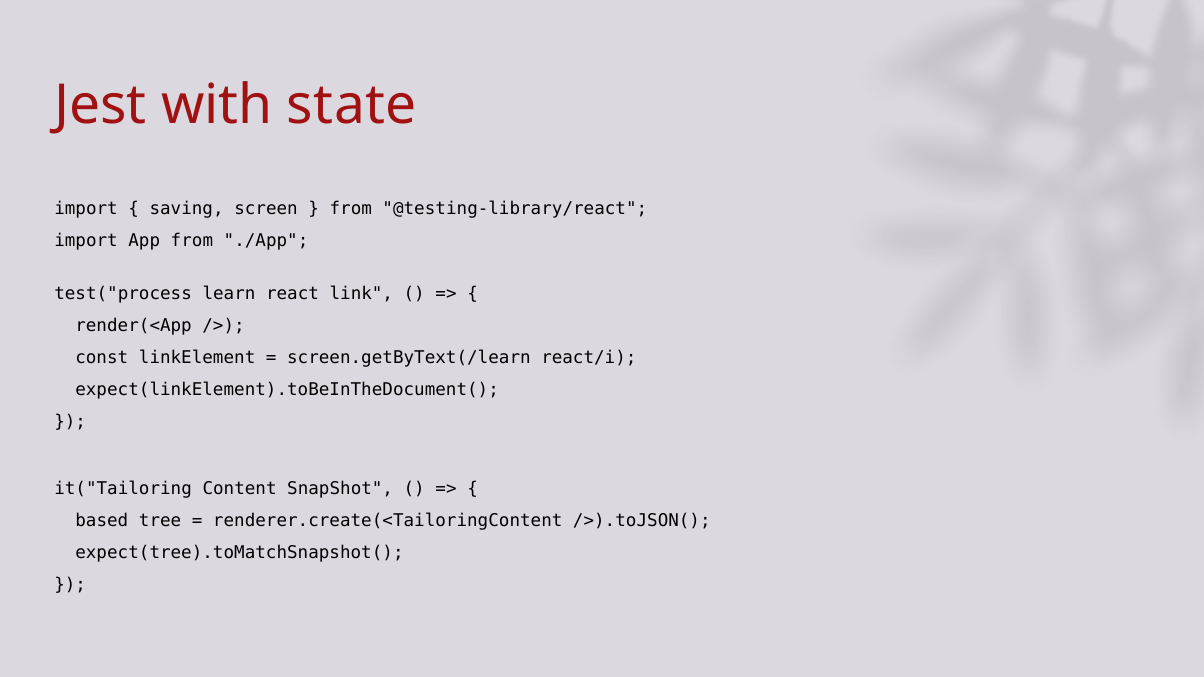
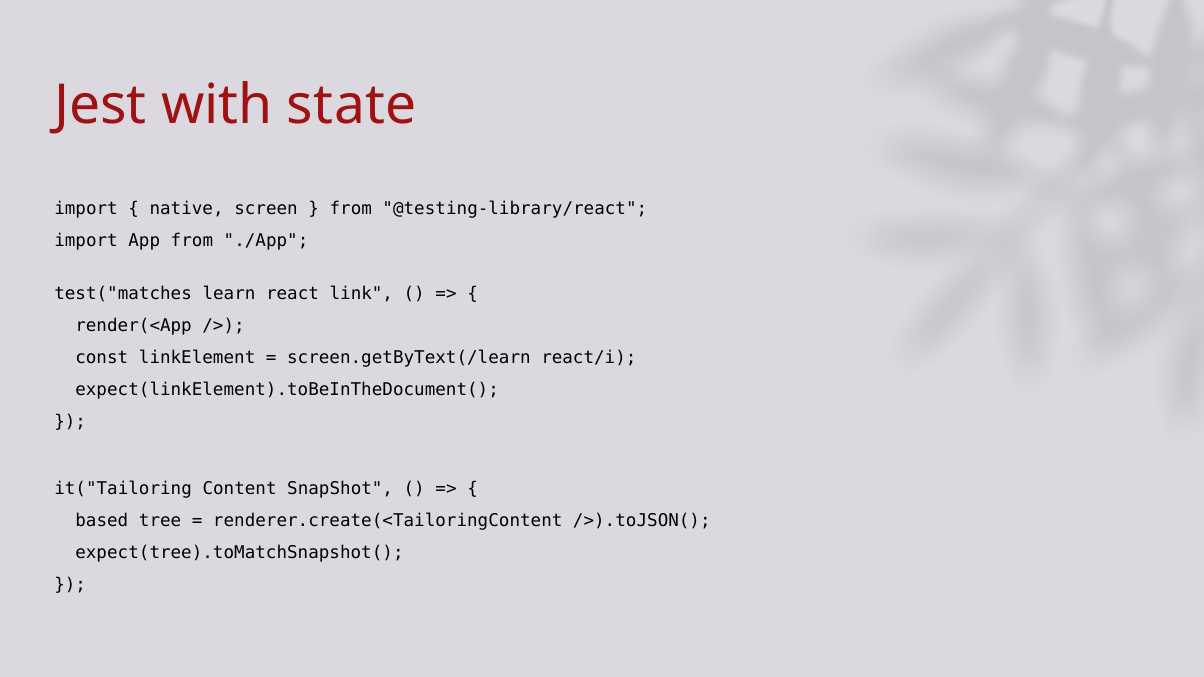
saving: saving -> native (187, 209)
test("process: test("process -> test("matches (123, 294)
